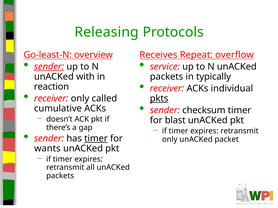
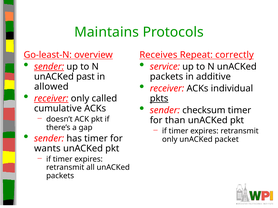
Releasing: Releasing -> Maintains (107, 32)
overflow: overflow -> correctly (234, 55)
with: with -> past (85, 77)
typically: typically -> additive (213, 77)
reaction: reaction -> allowed (51, 87)
receiver underline: none -> present (51, 99)
blast: blast -> than (175, 121)
timer underline: present -> none (96, 139)
